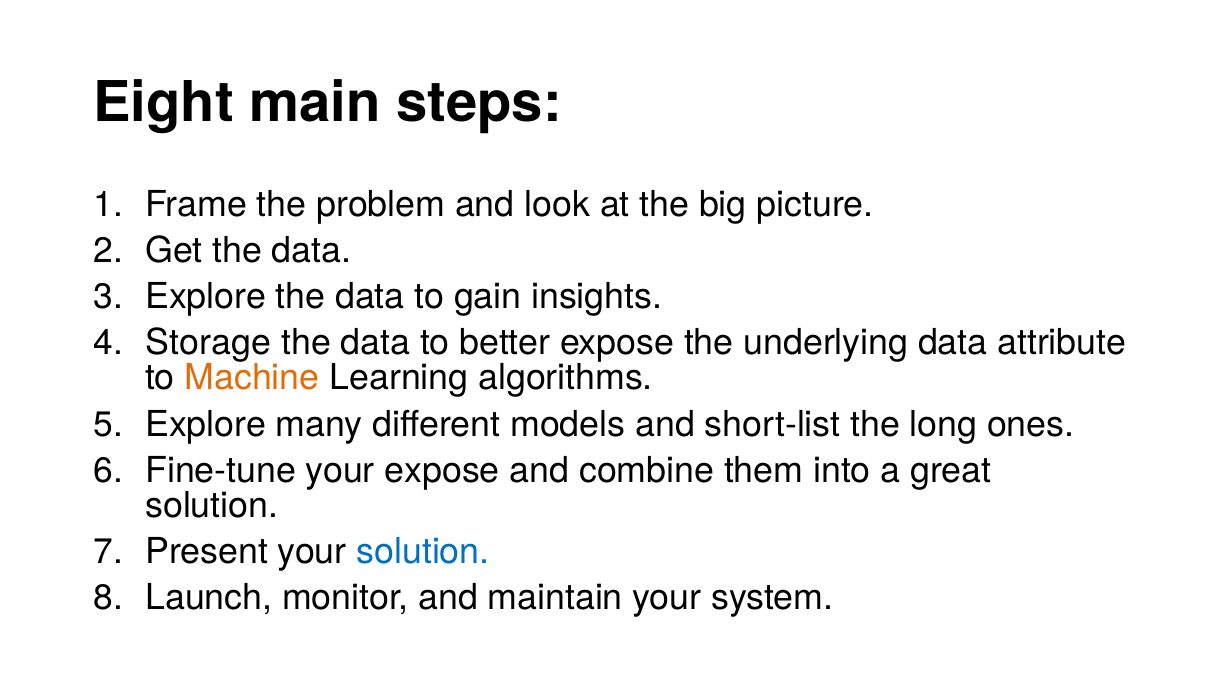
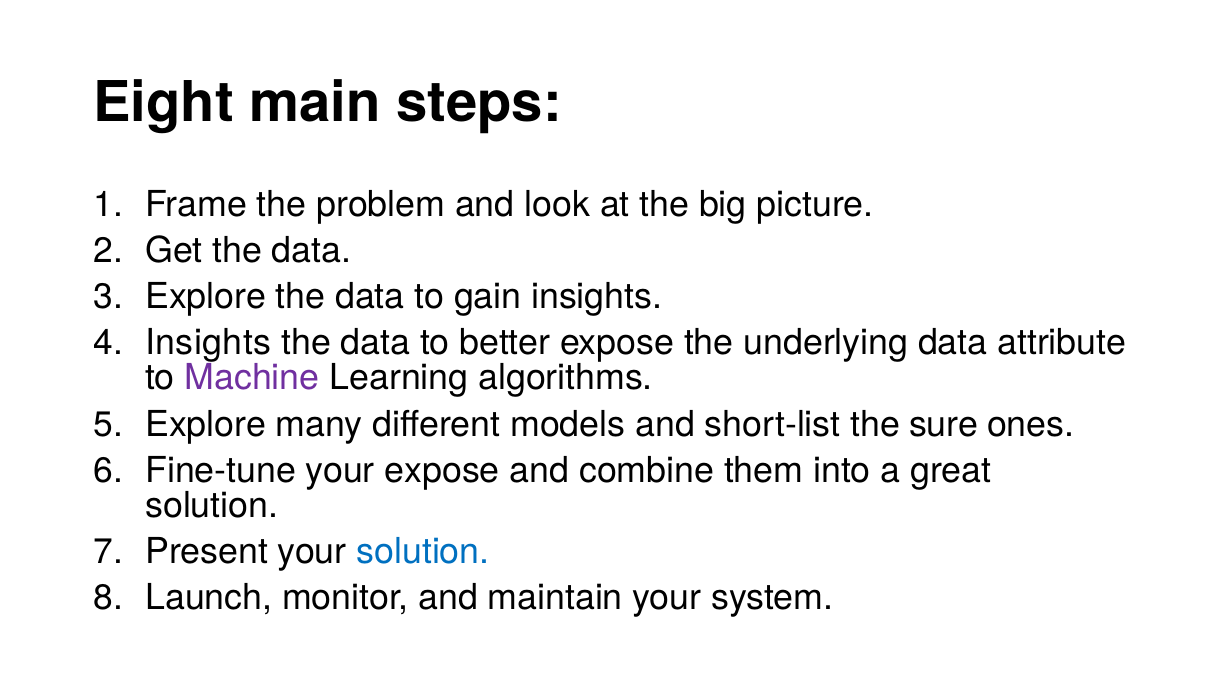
Storage: Storage -> Insights (208, 343)
Machine colour: orange -> purple (252, 378)
long: long -> sure (944, 424)
